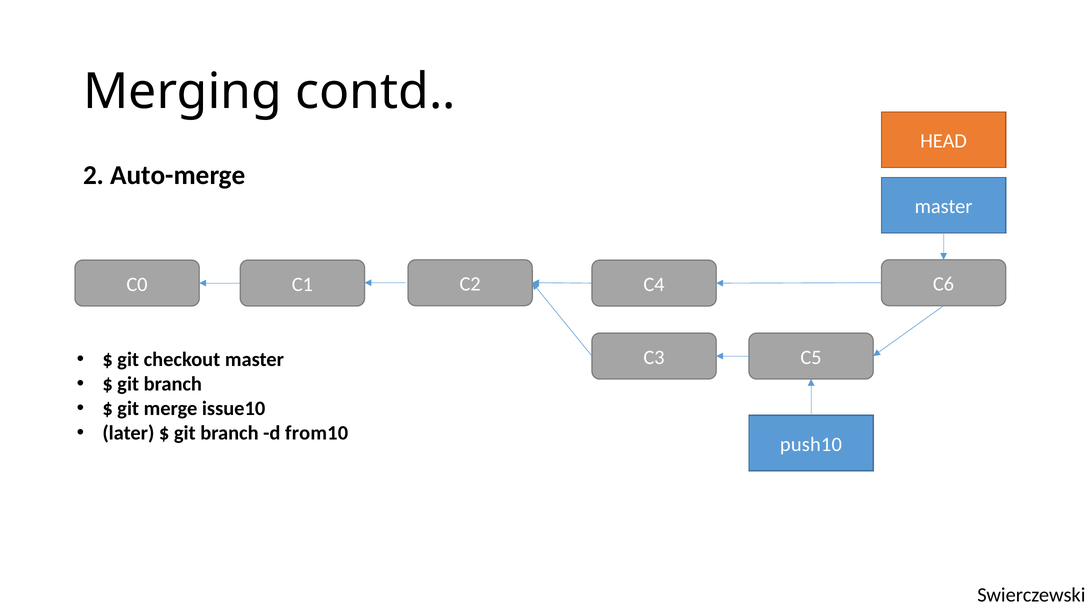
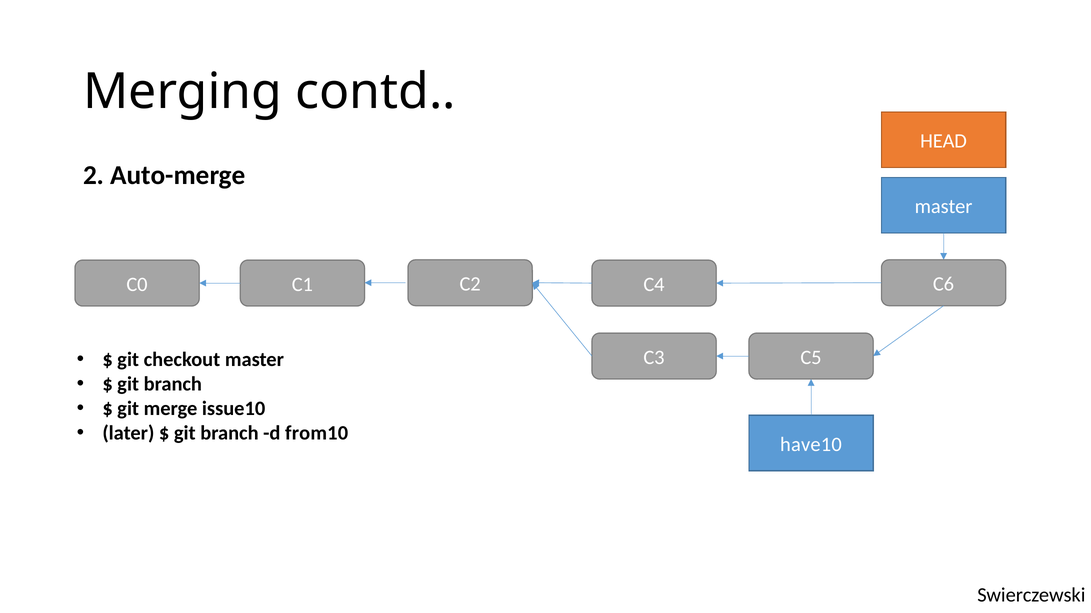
push10: push10 -> have10 (811, 445)
